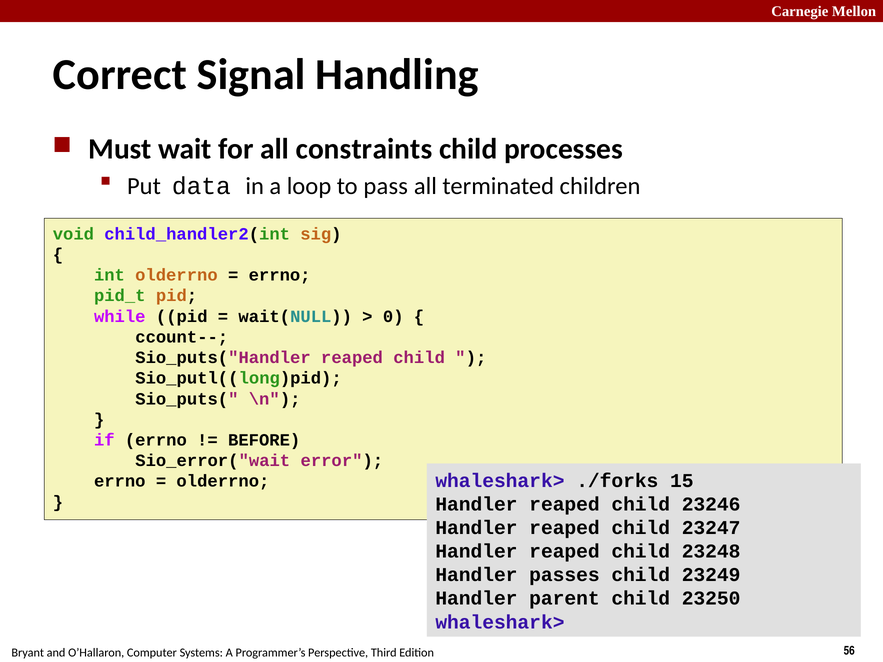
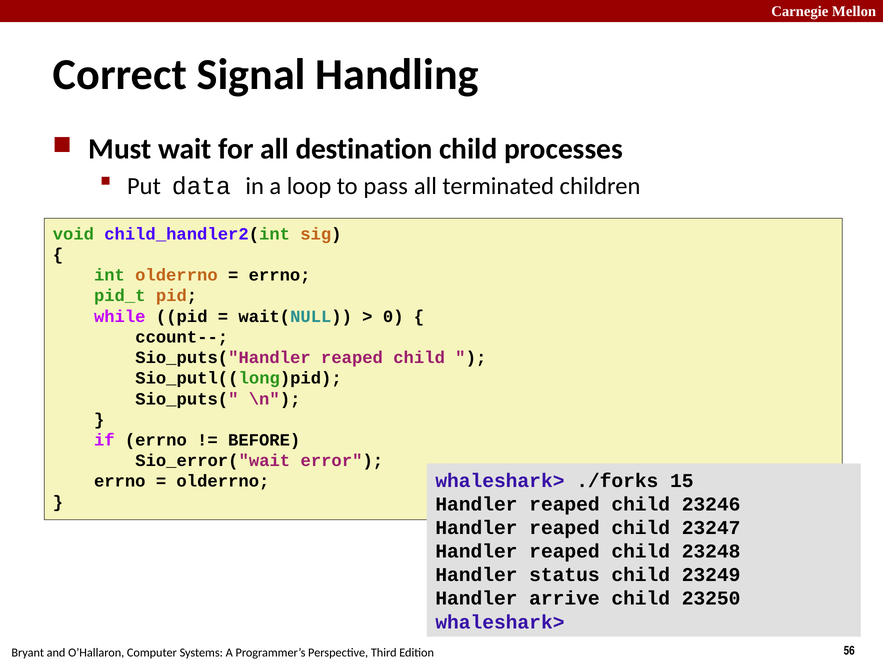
constraints: constraints -> destination (364, 149)
passes: passes -> status (564, 575)
parent: parent -> arrive (564, 599)
